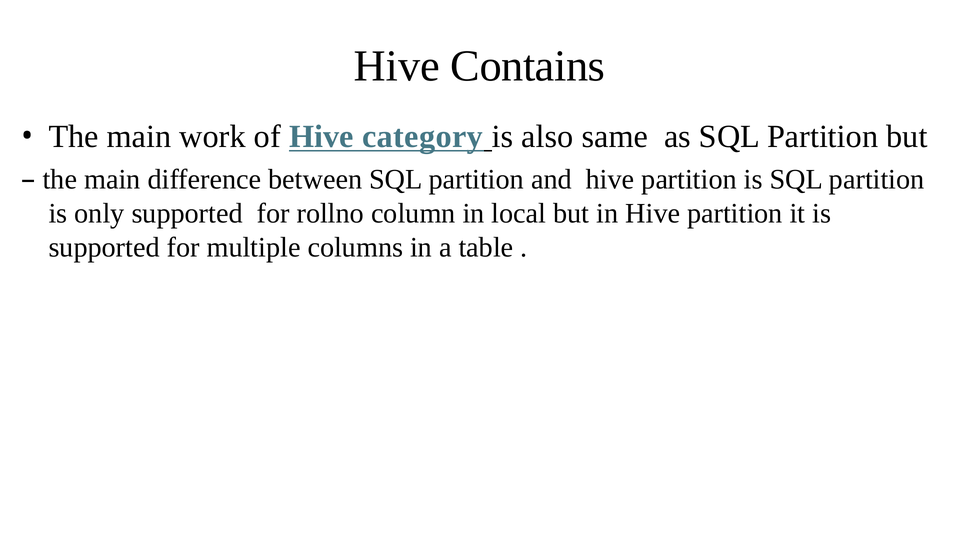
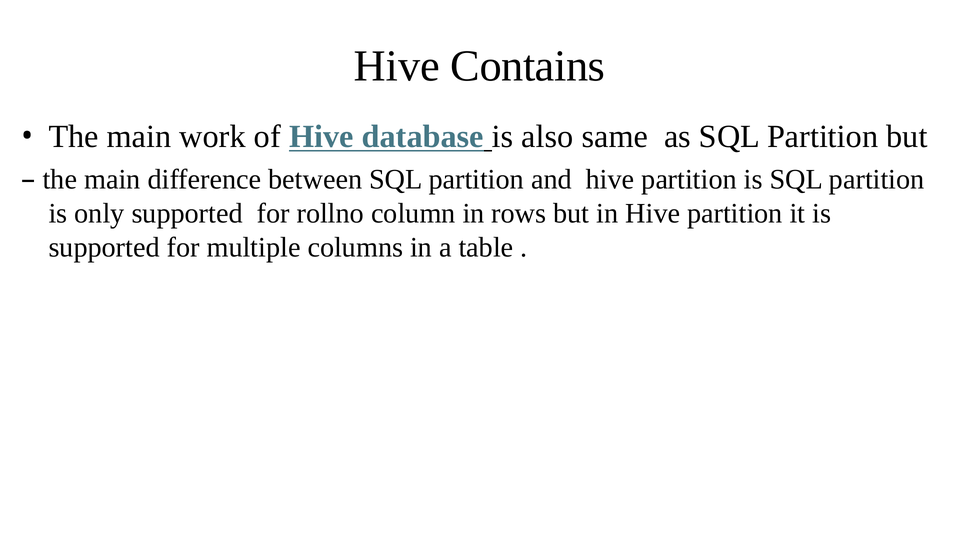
category: category -> database (423, 136)
local: local -> rows (519, 213)
